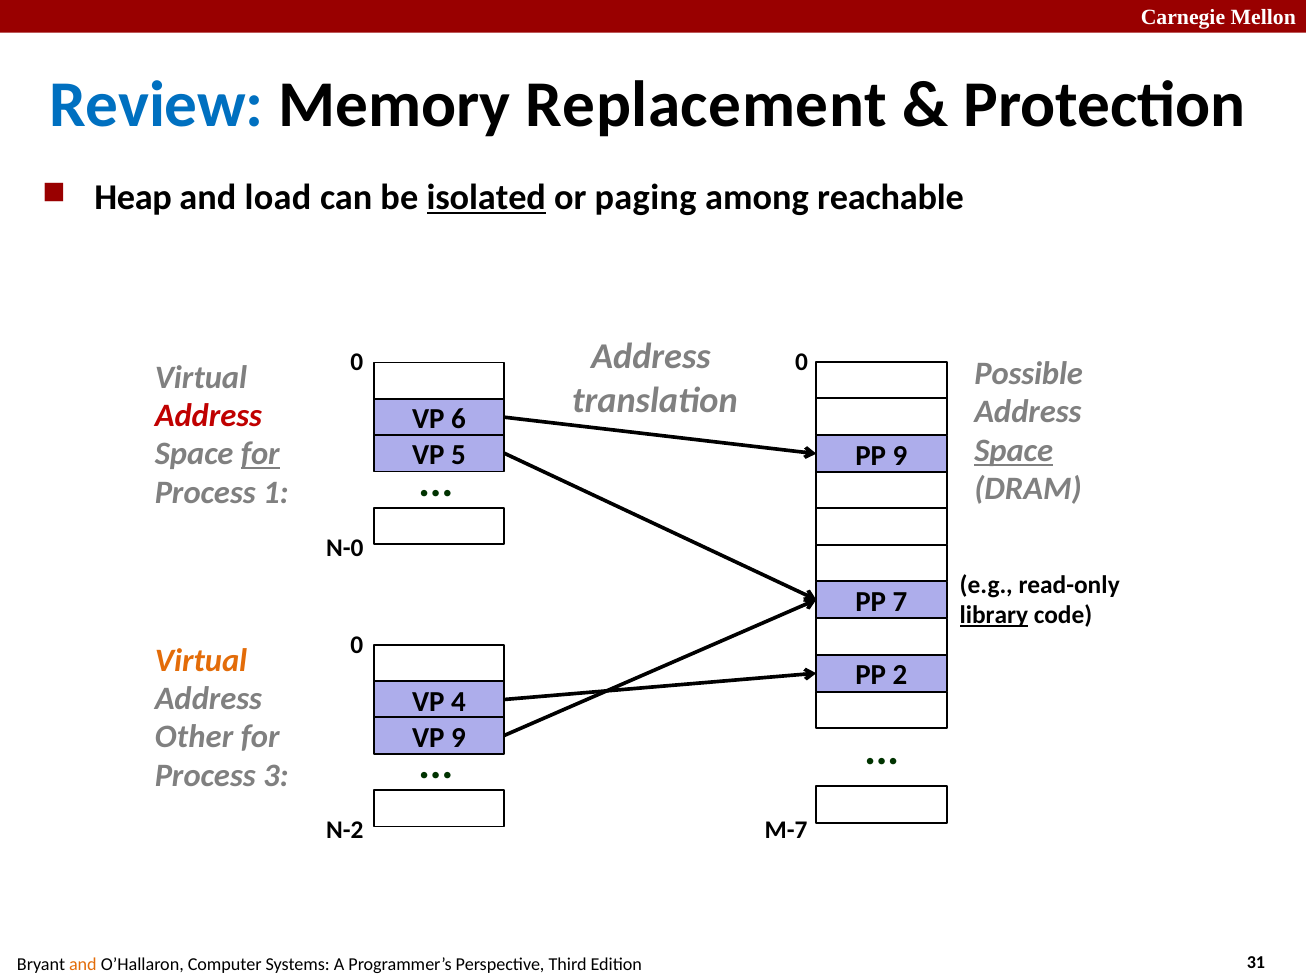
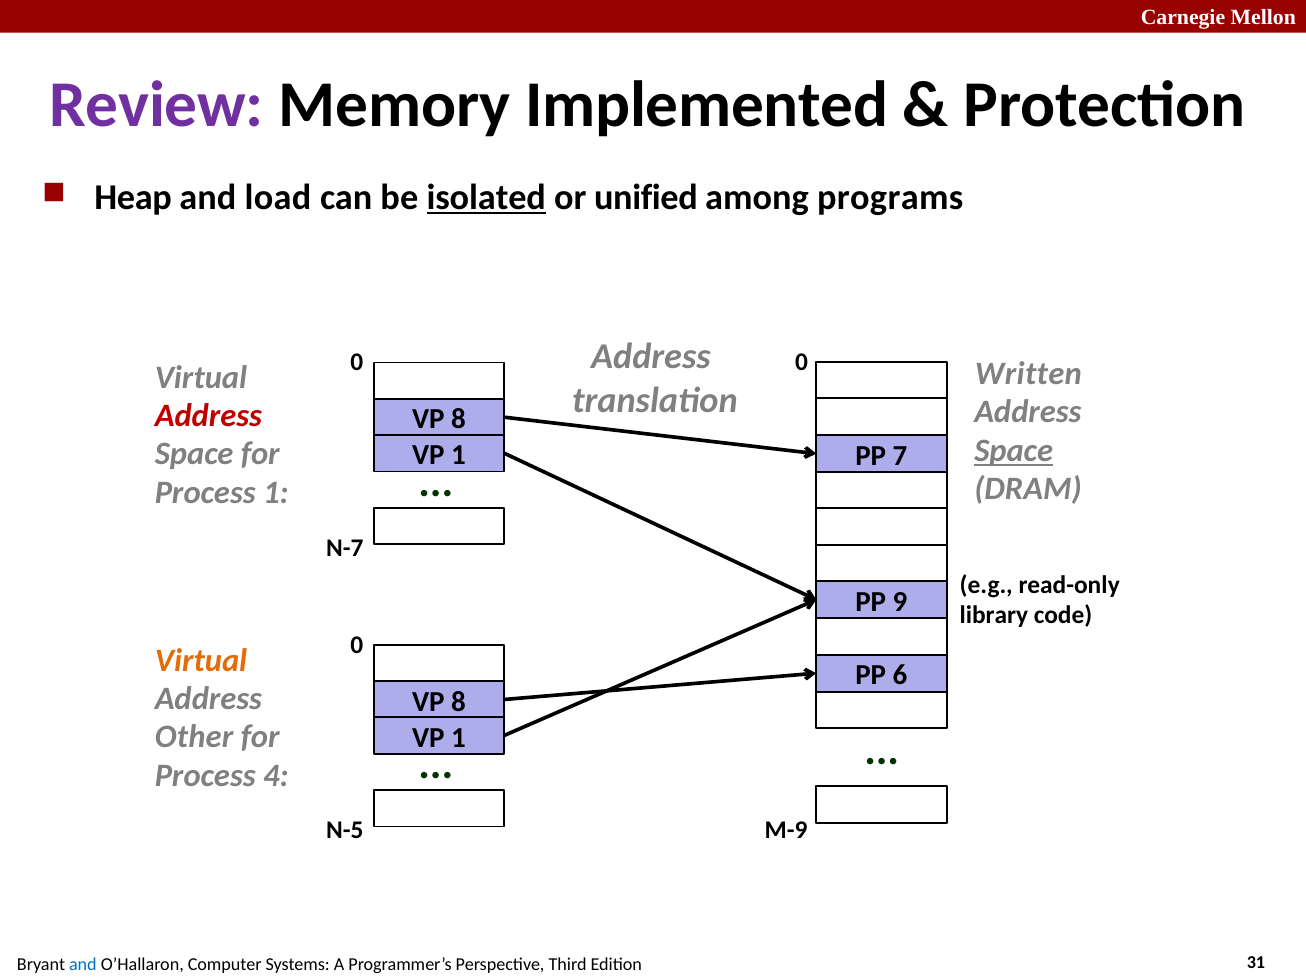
Review colour: blue -> purple (157, 105)
Replacement: Replacement -> Implemented (707, 105)
paging: paging -> unified (646, 198)
reachable: reachable -> programs (890, 198)
Possible: Possible -> Written (1028, 374)
6: 6 -> 8 (458, 419)
for underline: present -> none (260, 454)
5: 5 -> 1 (458, 455)
PP 9: 9 -> 7 (900, 456)
N-0: N-0 -> N-7 (345, 548)
7: 7 -> 9 (900, 602)
library underline: present -> none (994, 616)
2: 2 -> 6 (900, 676)
4: 4 -> 8 (458, 702)
9: 9 -> 1 (458, 738)
3: 3 -> 4 (276, 776)
M-7: M-7 -> M-9 (786, 830)
N-2: N-2 -> N-5 (345, 831)
and colour: orange -> blue (83, 965)
